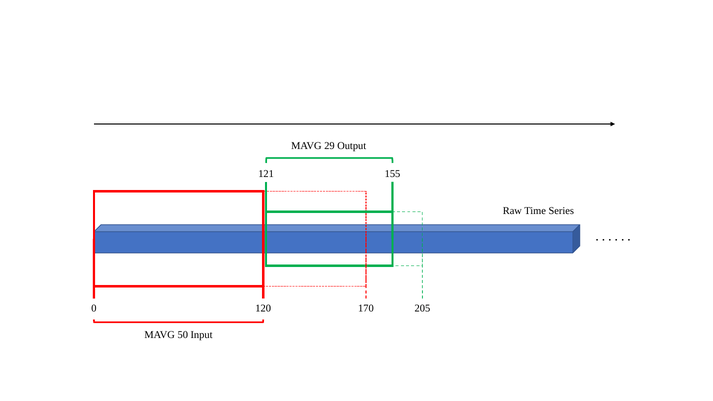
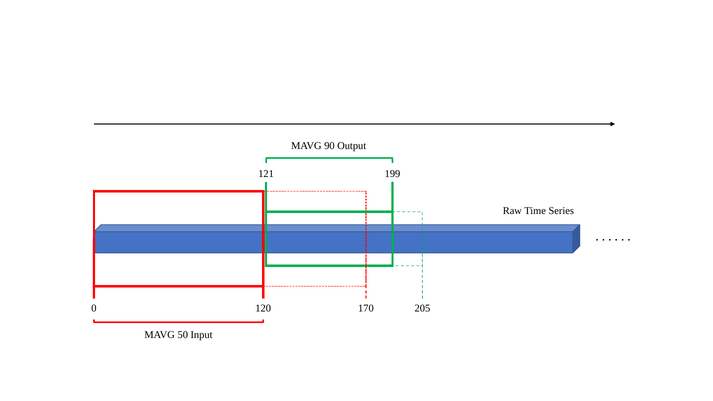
29: 29 -> 90 (329, 146)
155: 155 -> 199 (393, 174)
